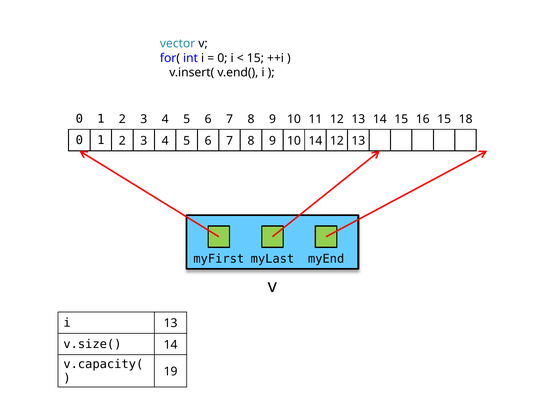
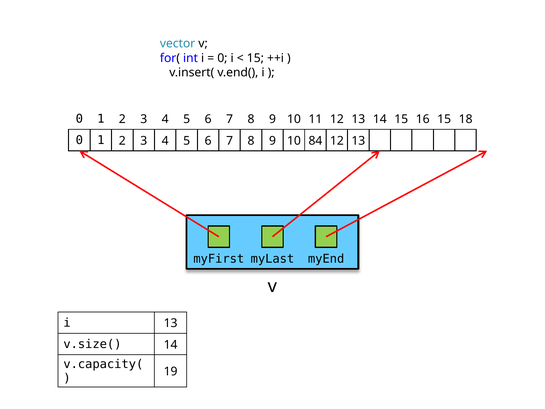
10 14: 14 -> 84 (315, 141)
